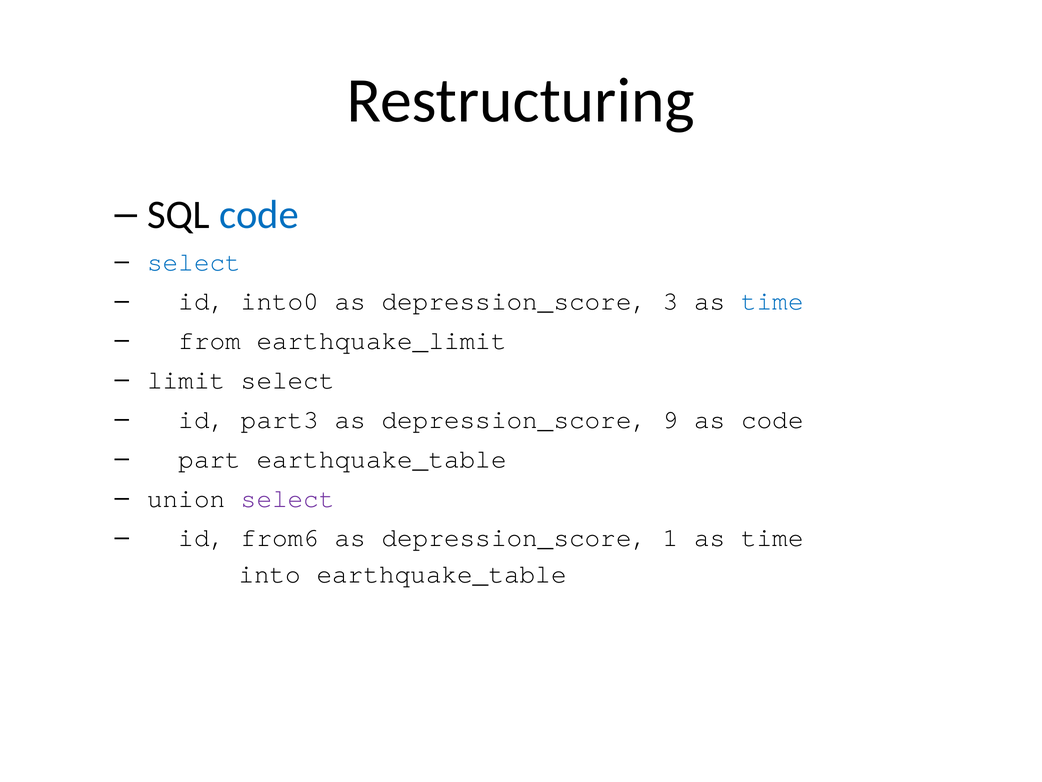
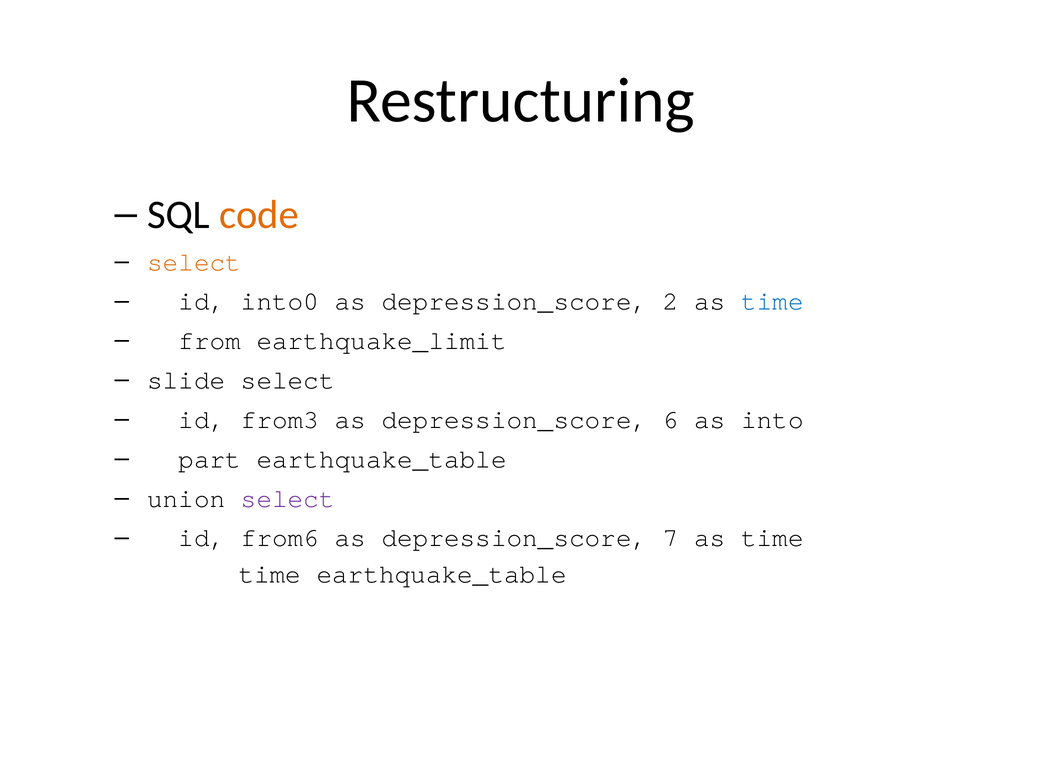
code colour: blue -> orange (259, 215)
select colour: blue -> orange (194, 262)
3: 3 -> 2 (671, 301)
limit: limit -> slide (186, 380)
part3: part3 -> from3 (280, 419)
9: 9 -> 6 (671, 419)
as code: code -> into (772, 419)
1: 1 -> 7 (671, 537)
into: into -> time (270, 574)
